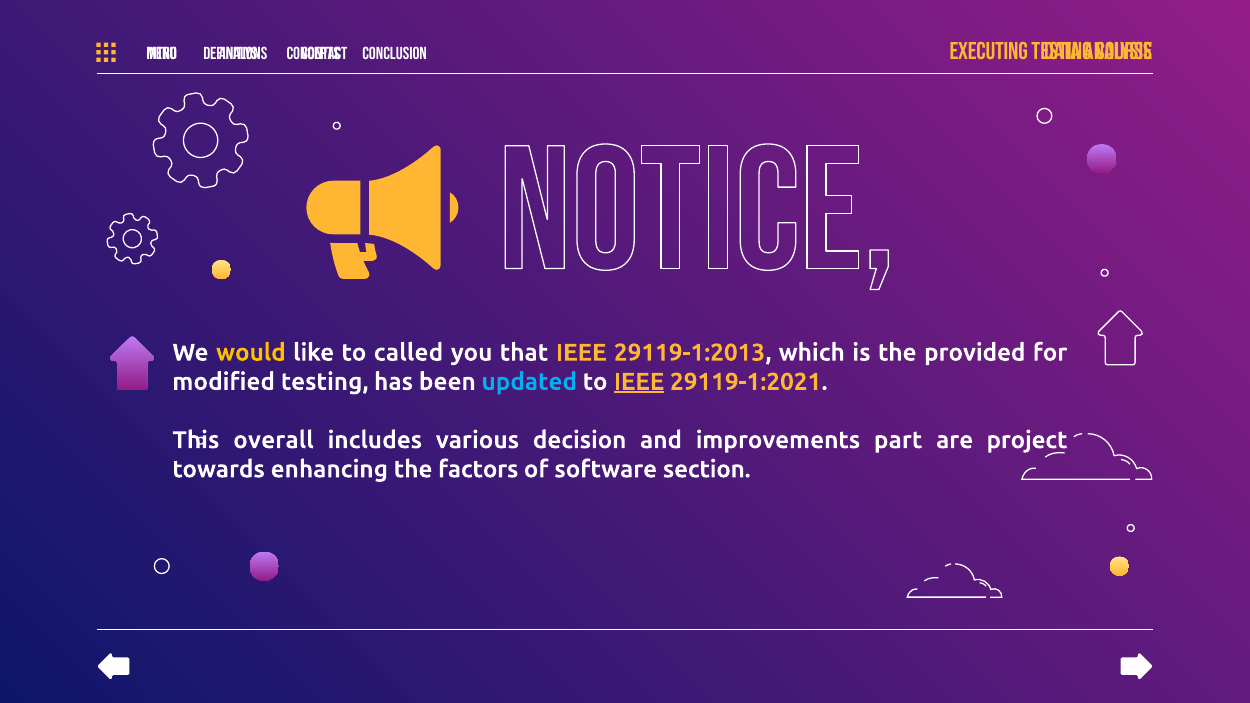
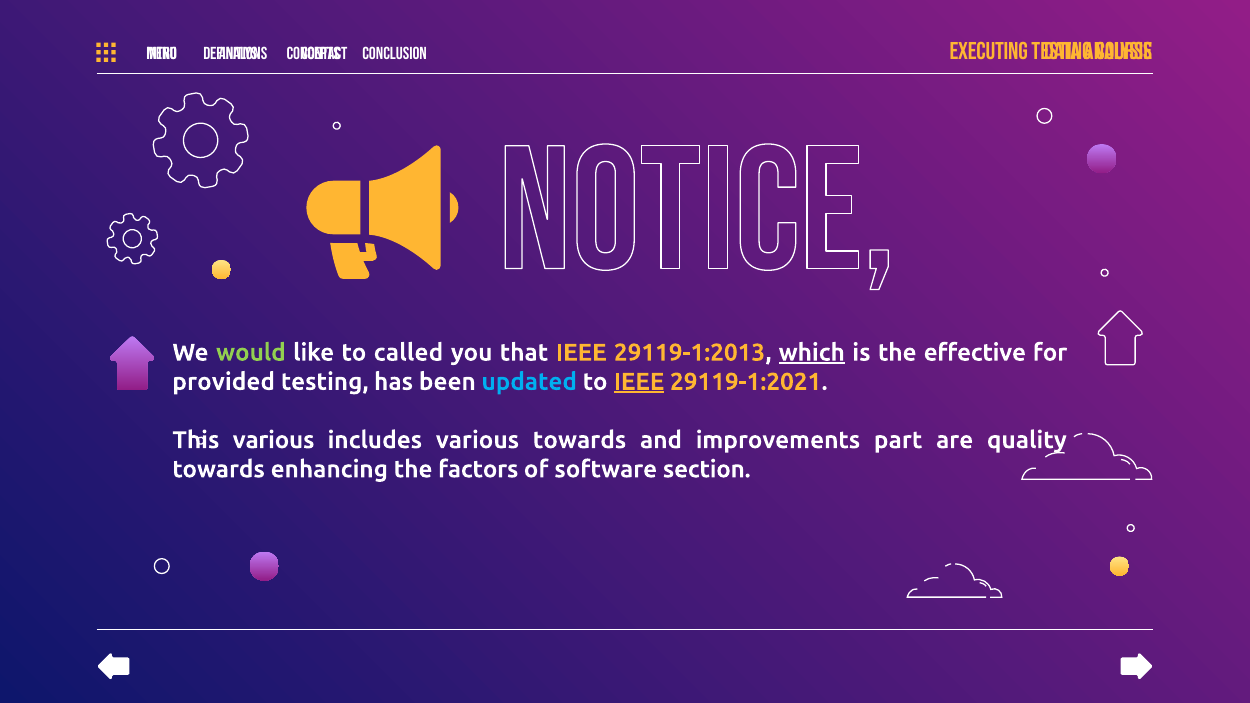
would colour: yellow -> light green (251, 353)
which underline: none -> present (812, 353)
provided: provided -> effective (975, 353)
modified: modified -> provided (224, 382)
This overall: overall -> various (274, 440)
various decision: decision -> towards (580, 440)
project: project -> quality (1027, 440)
